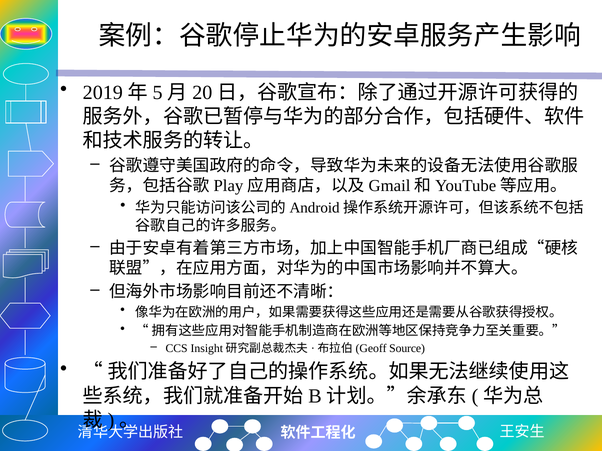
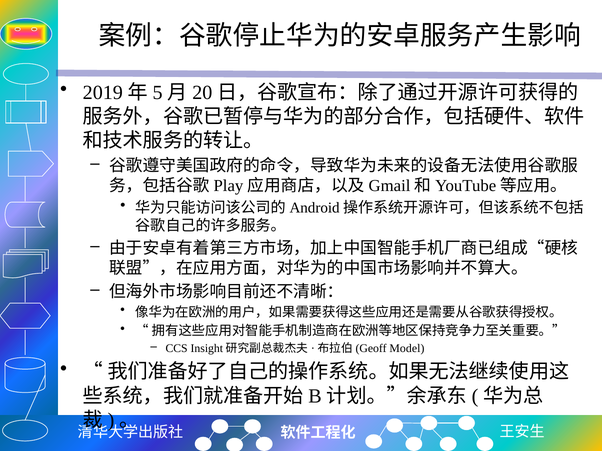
Source: Source -> Model (407, 349)
